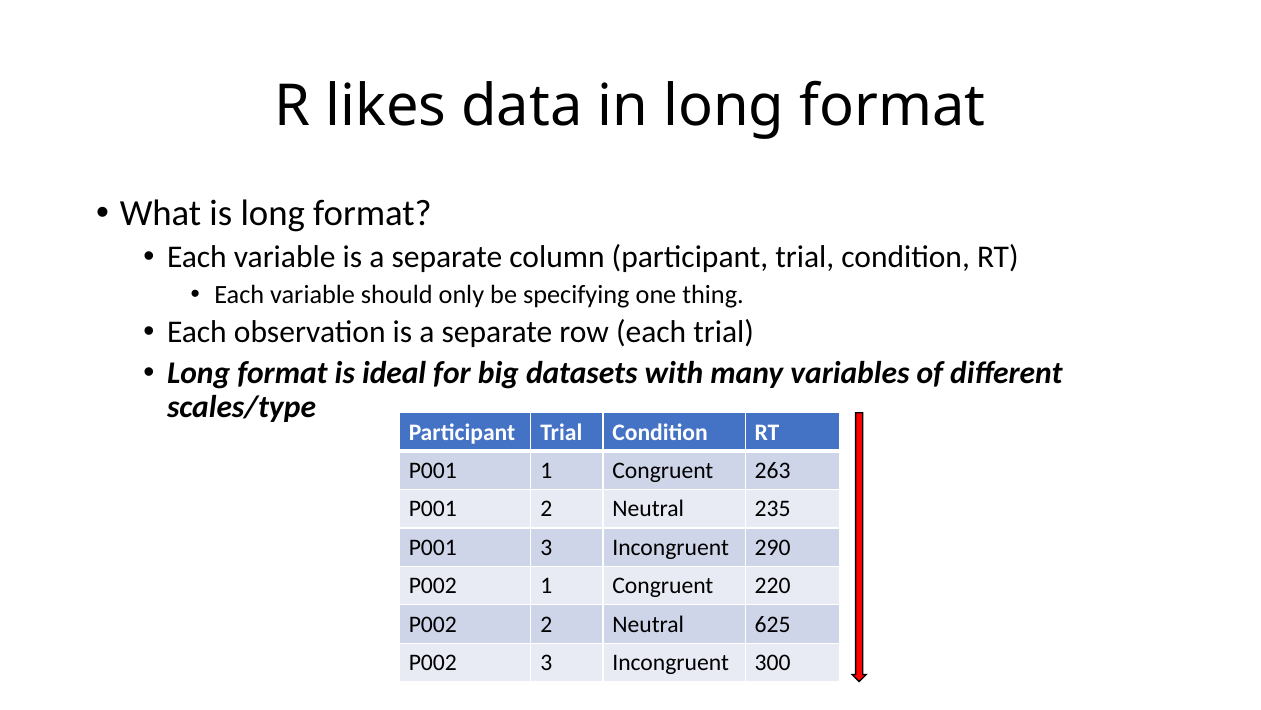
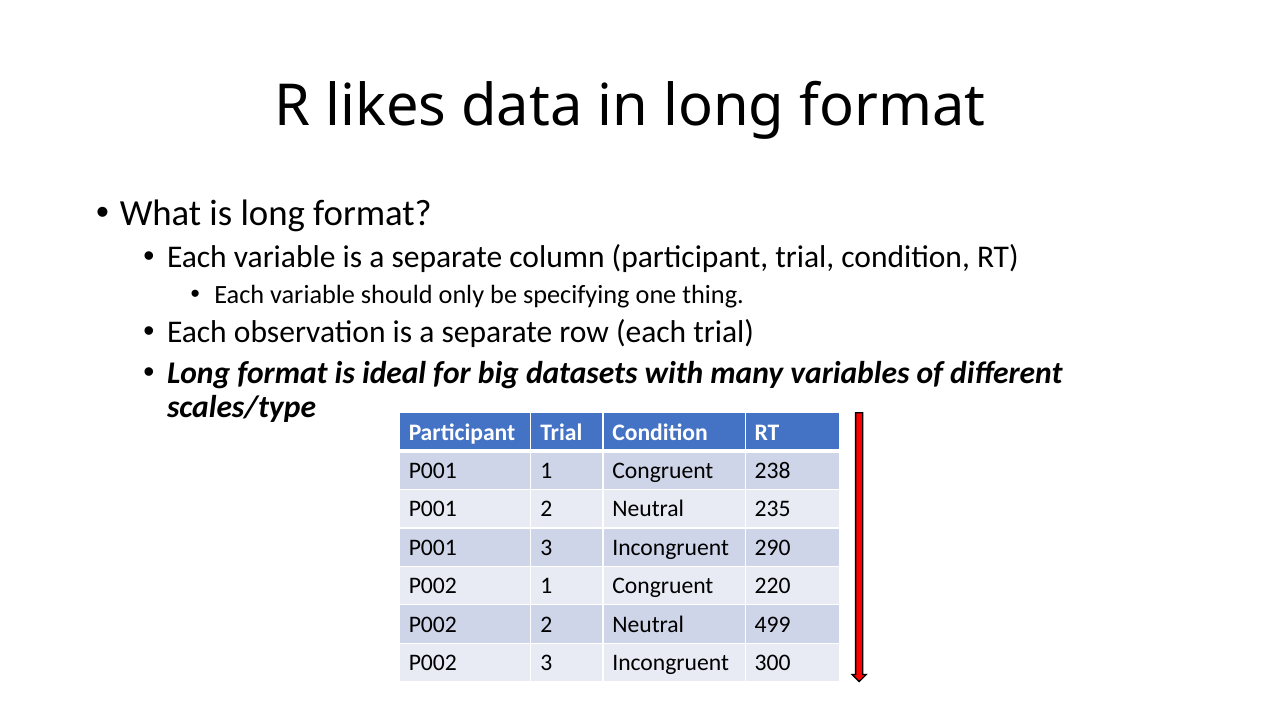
263: 263 -> 238 (773, 470)
625: 625 -> 499 (773, 624)
